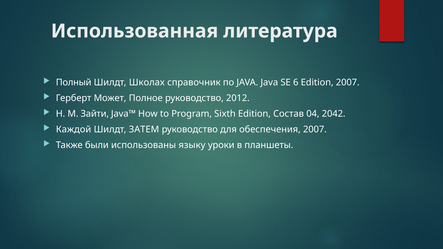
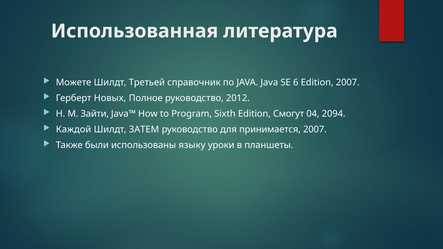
Полный: Полный -> Можете (74, 82)
Школах: Школах -> Третьей (147, 82)
Может: Может -> Новых (110, 98)
Состав: Состав -> Смогут (289, 114)
2042: 2042 -> 2094 (334, 114)
обеспечения: обеспечения -> принимается (270, 130)
